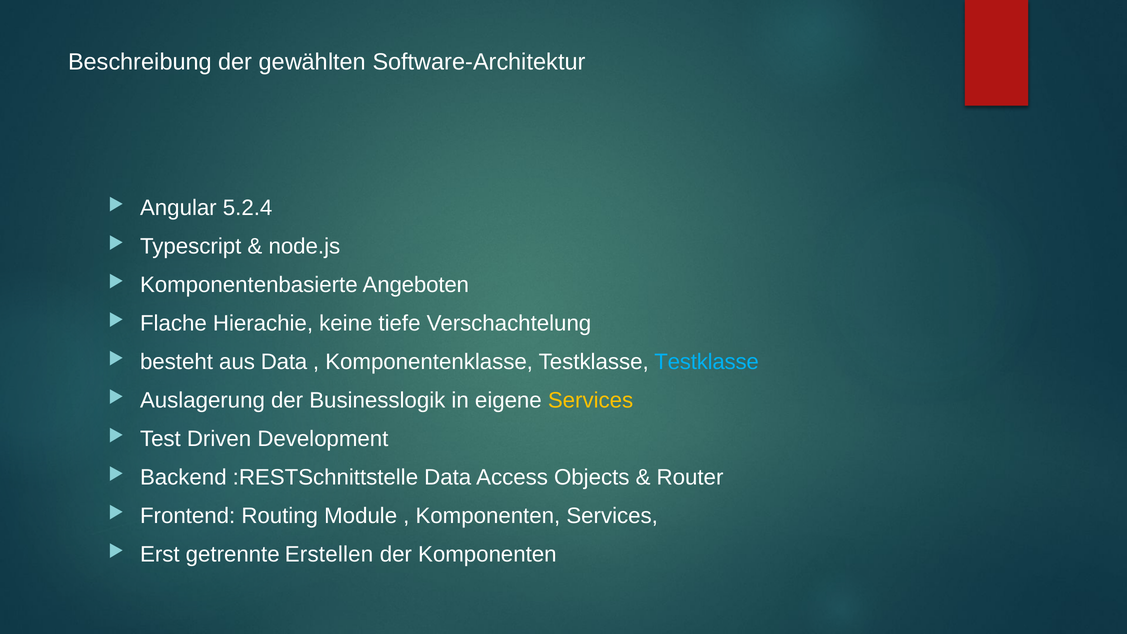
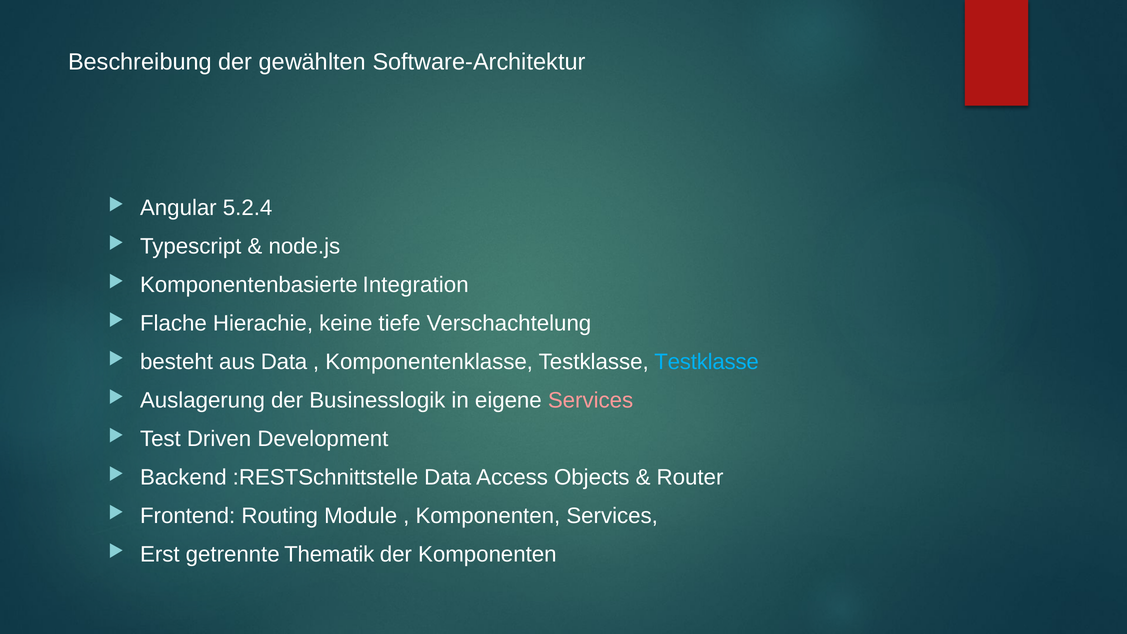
Angeboten: Angeboten -> Integration (416, 285)
Services colour: yellow -> pink (591, 400)
Erstellen: Erstellen -> Thematik (329, 554)
